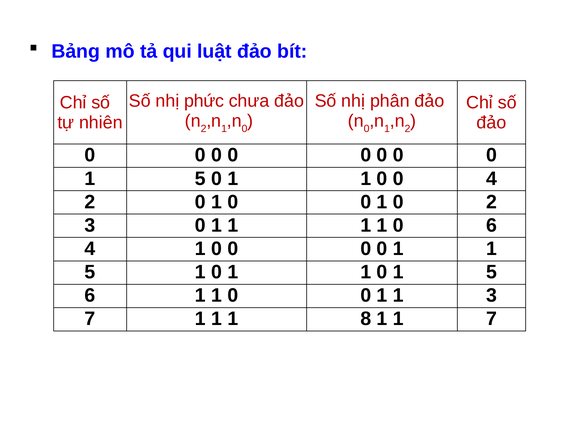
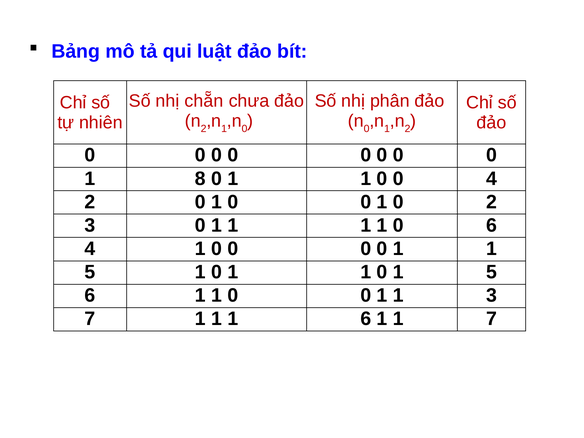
phức: phức -> chẵn (204, 101)
5: 5 -> 8 (200, 179)
1 8: 8 -> 6 (366, 319)
